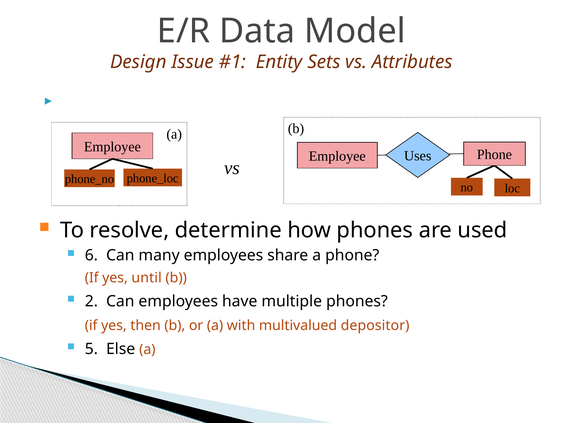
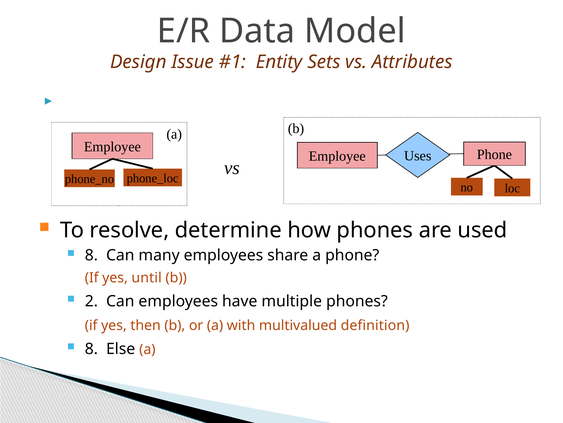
6: 6 -> 8 (91, 255)
depositor: depositor -> definition (375, 325)
5: 5 -> 8 (91, 348)
